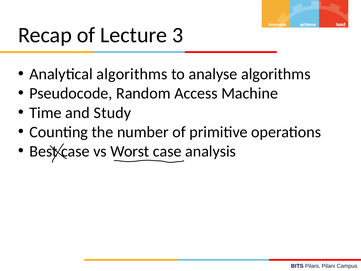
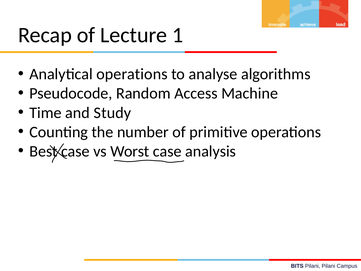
3: 3 -> 1 (178, 35)
Analytical algorithms: algorithms -> operations (132, 74)
